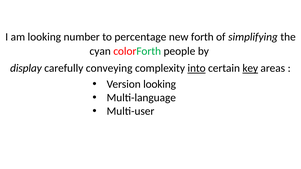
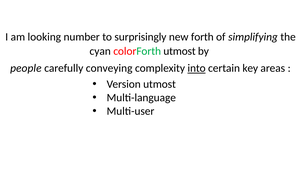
percentage: percentage -> surprisingly (140, 37)
colorForth people: people -> utmost (180, 51)
display: display -> people (26, 68)
key underline: present -> none (250, 68)
Version looking: looking -> utmost (160, 84)
